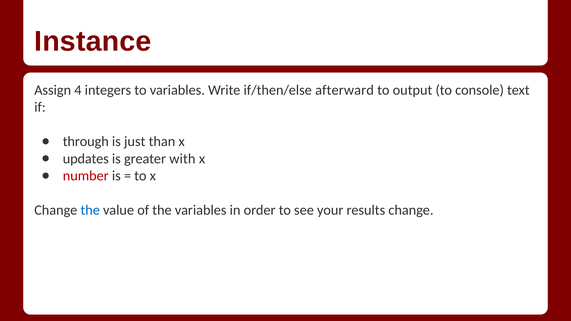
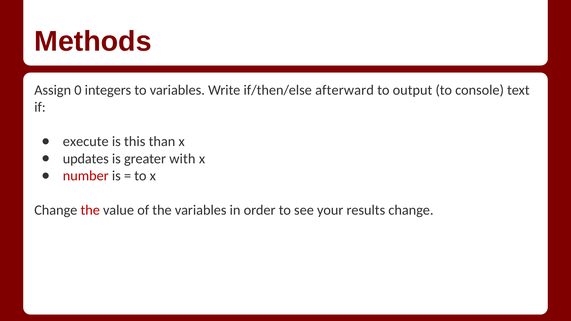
Instance: Instance -> Methods (93, 41)
4: 4 -> 0 (78, 90)
through: through -> execute (86, 142)
just: just -> this (135, 142)
the colour: blue -> red (90, 210)
